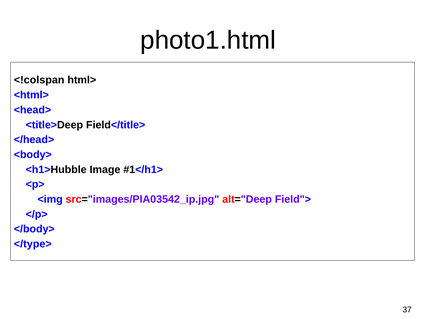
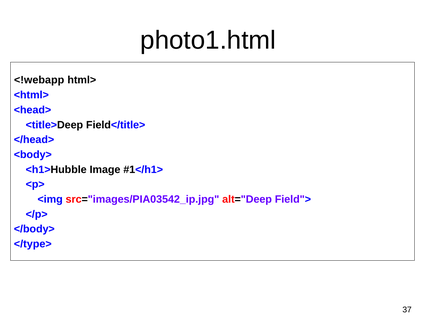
<!colspan: <!colspan -> <!webapp (39, 80)
